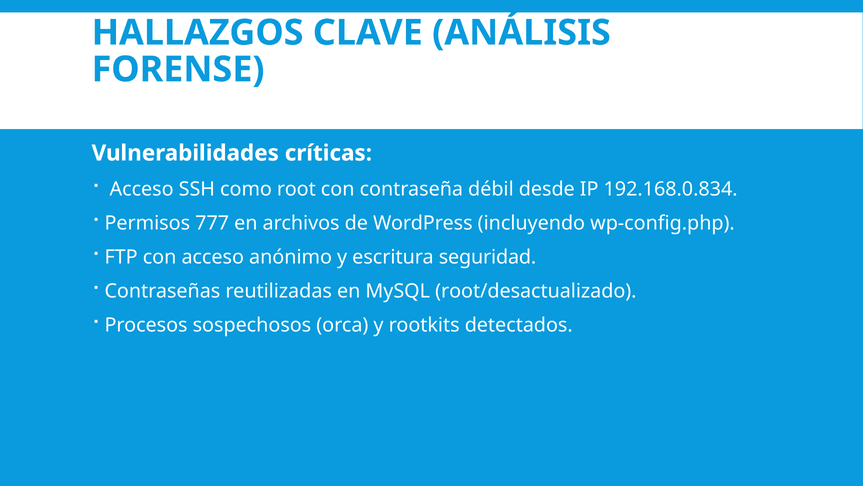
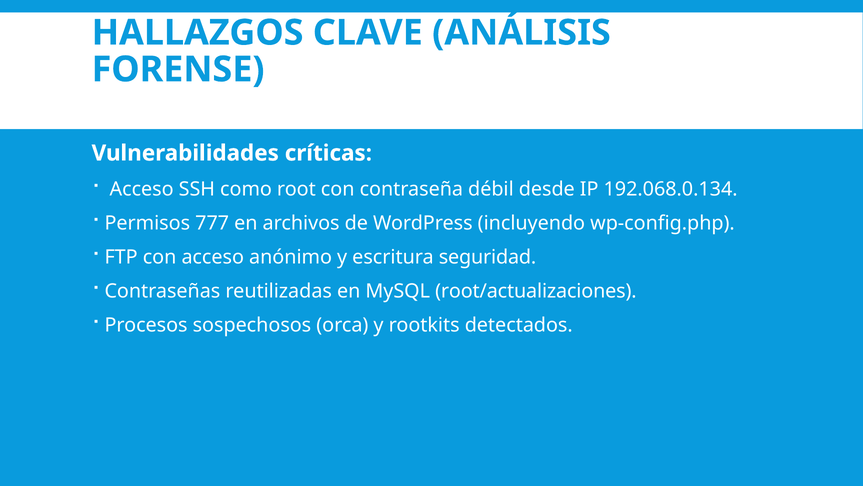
192.168.0.834: 192.168.0.834 -> 192.068.0.134 (671, 189)
root/desactualizado: root/desactualizado -> root/actualizaciones (536, 291)
